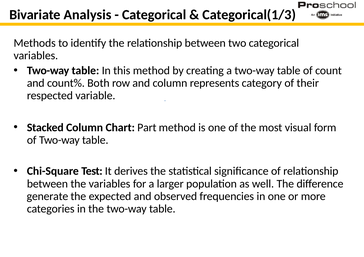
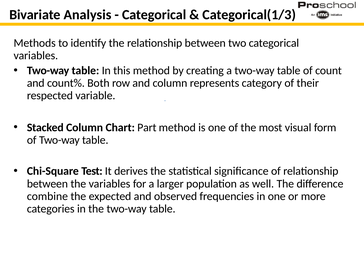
generate: generate -> combine (47, 196)
